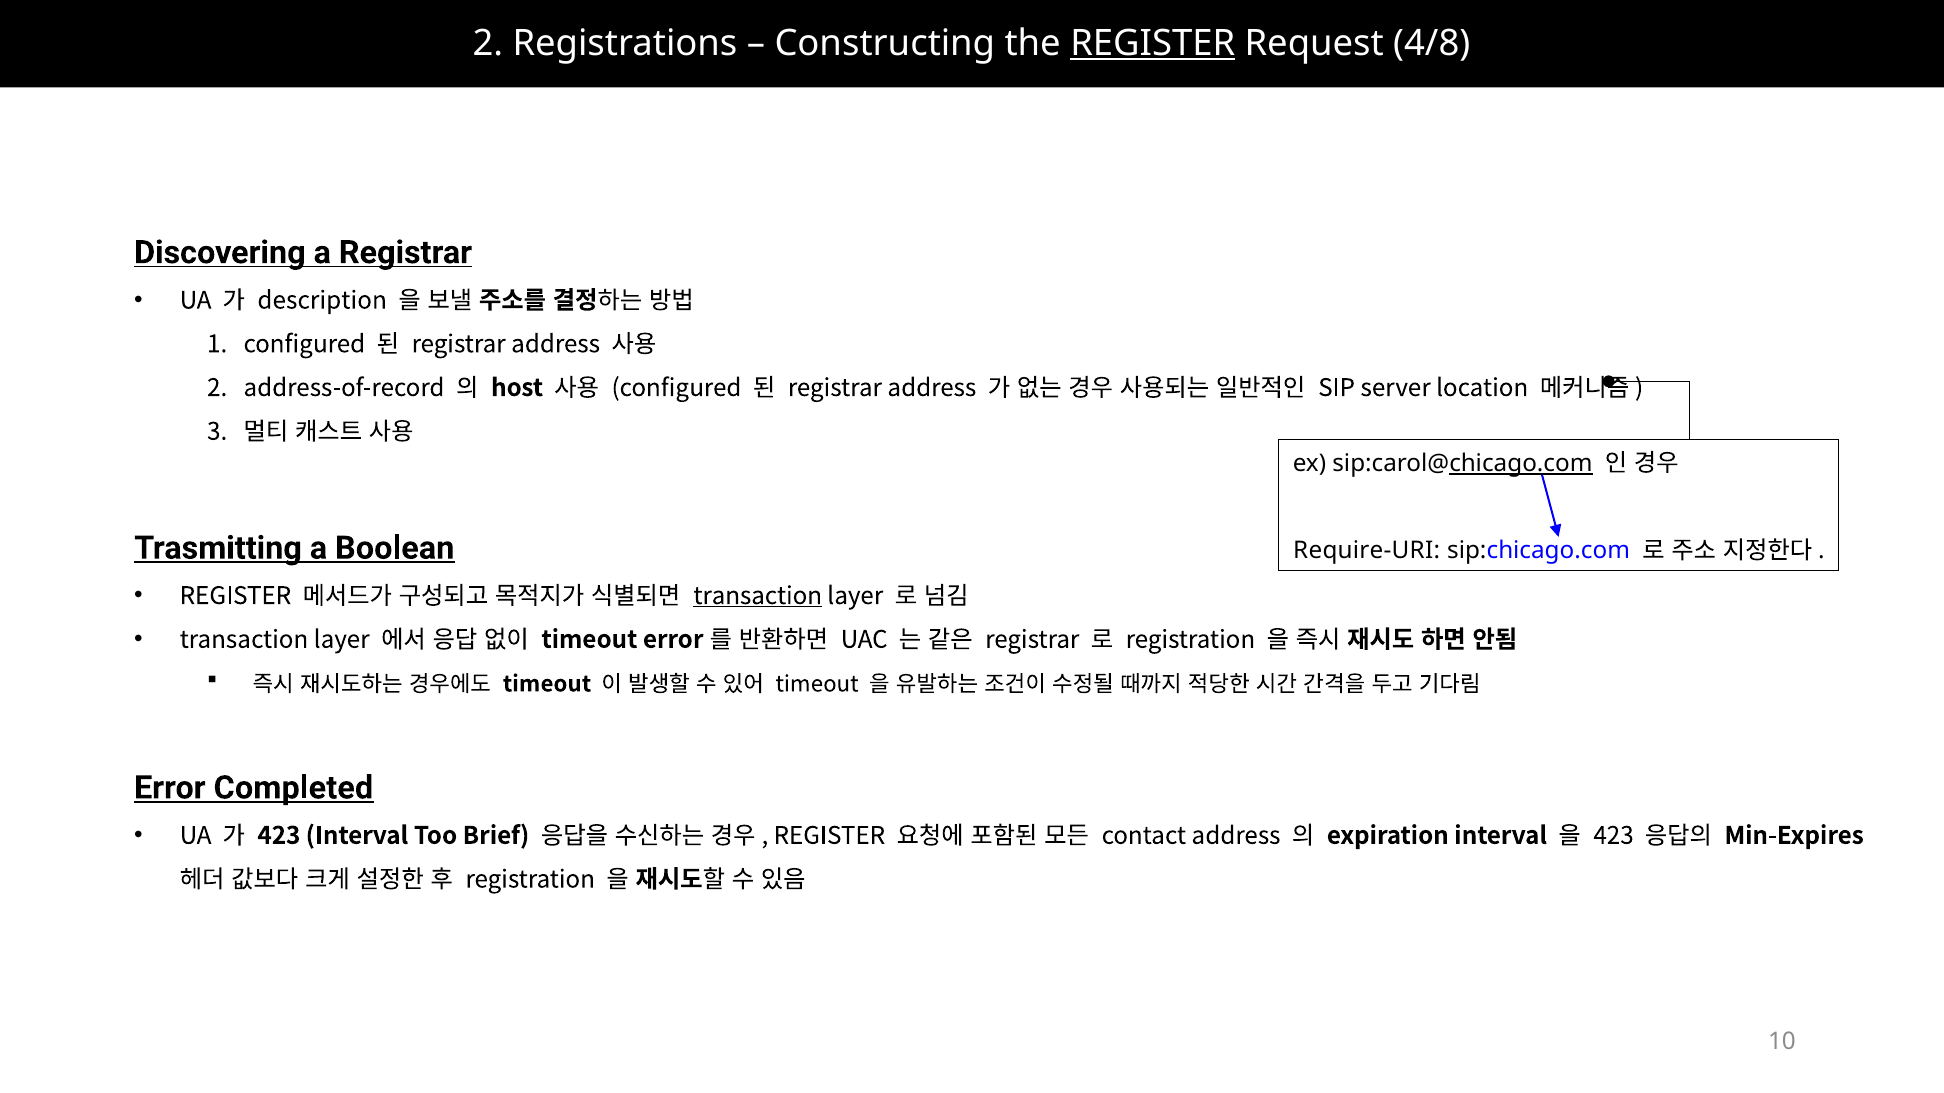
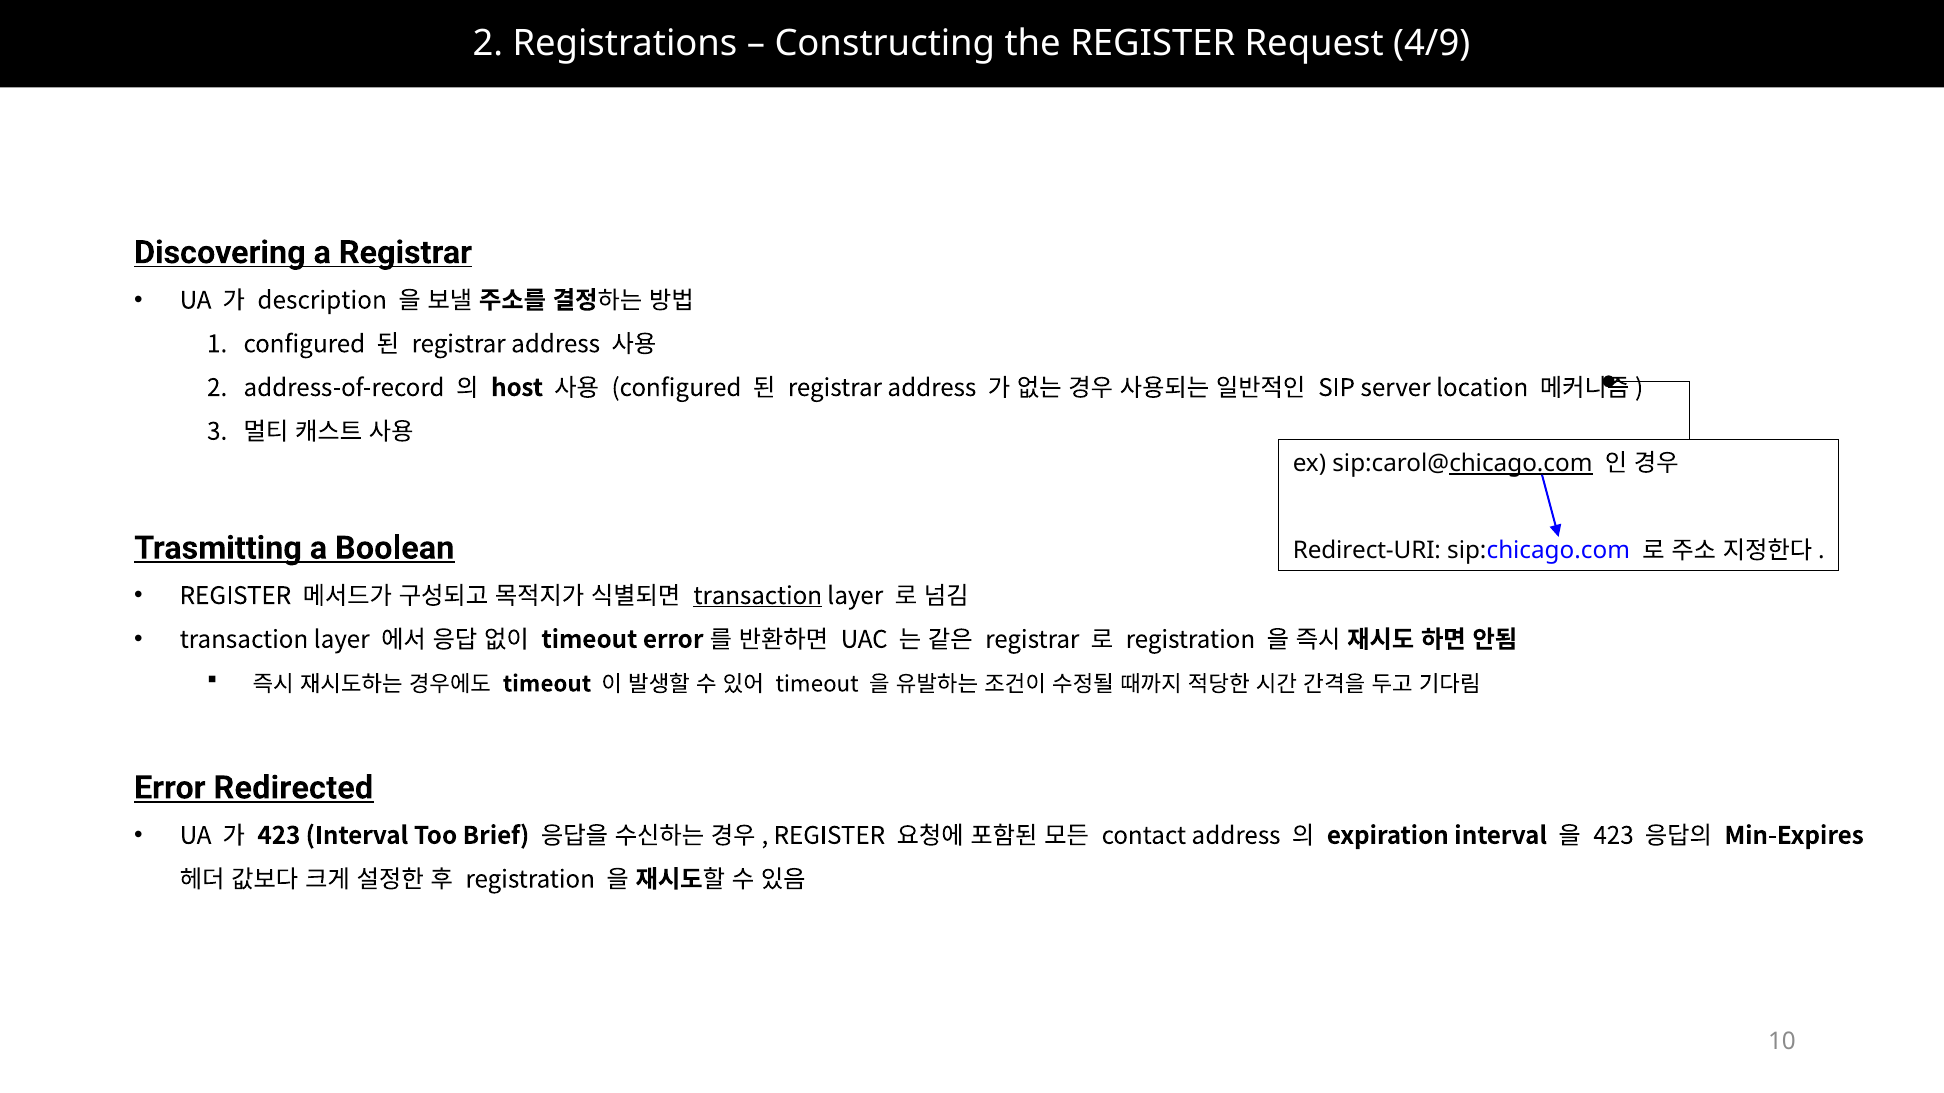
REGISTER underline: present -> none (1153, 44)
4/8: 4/8 -> 4/9 (1432, 44)
Require-URI: Require-URI -> Redirect-URI (1367, 551)
Completed: Completed -> Redirected (293, 788)
